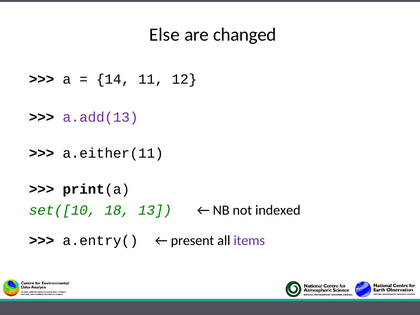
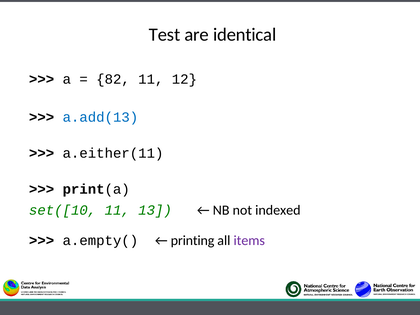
Else: Else -> Test (165, 35)
changed: changed -> identical (245, 35)
14: 14 -> 82 (113, 79)
a.add(13 colour: purple -> blue (100, 117)
set([10 18: 18 -> 11 (117, 210)
a.entry(: a.entry( -> a.empty( (100, 240)
present: present -> printing (193, 240)
